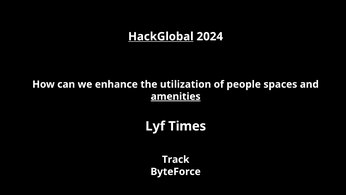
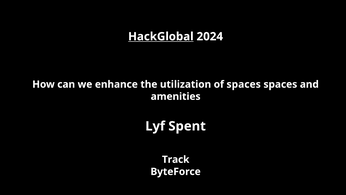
of people: people -> spaces (244, 84)
amenities underline: present -> none (176, 96)
Times: Times -> Spent (187, 126)
